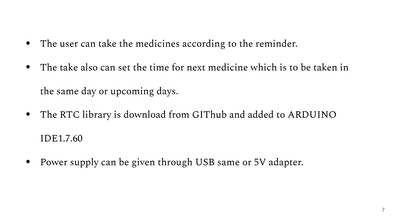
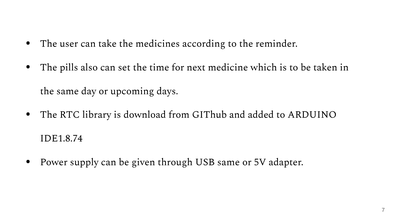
The take: take -> pills (69, 67)
IDE1.7.60: IDE1.7.60 -> IDE1.8.74 (61, 138)
